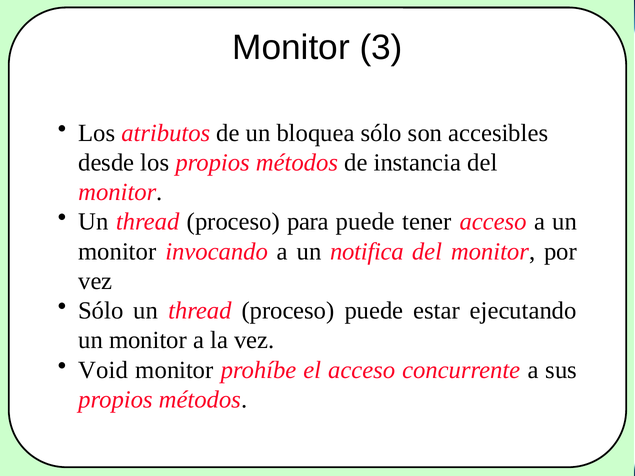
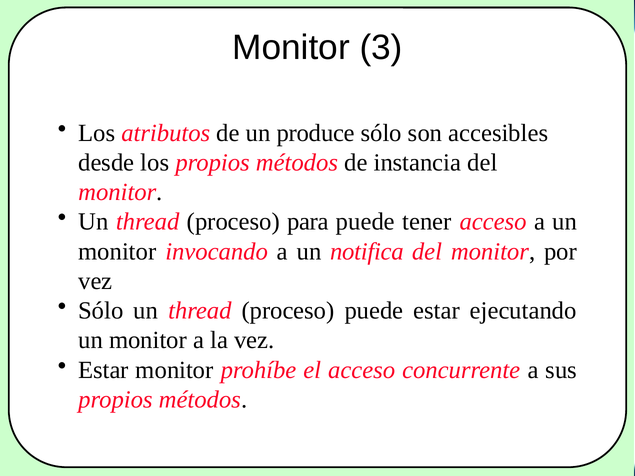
bloquea: bloquea -> produce (316, 133)
Void: Void -> Estar (103, 370)
